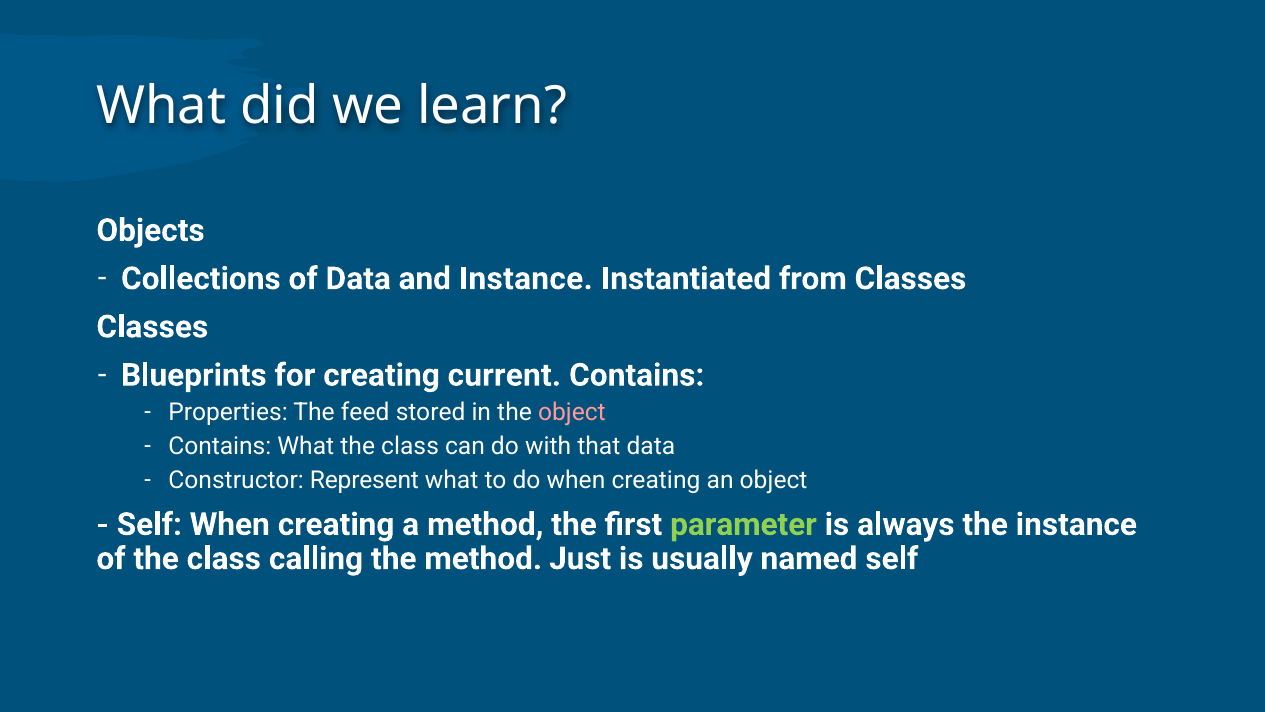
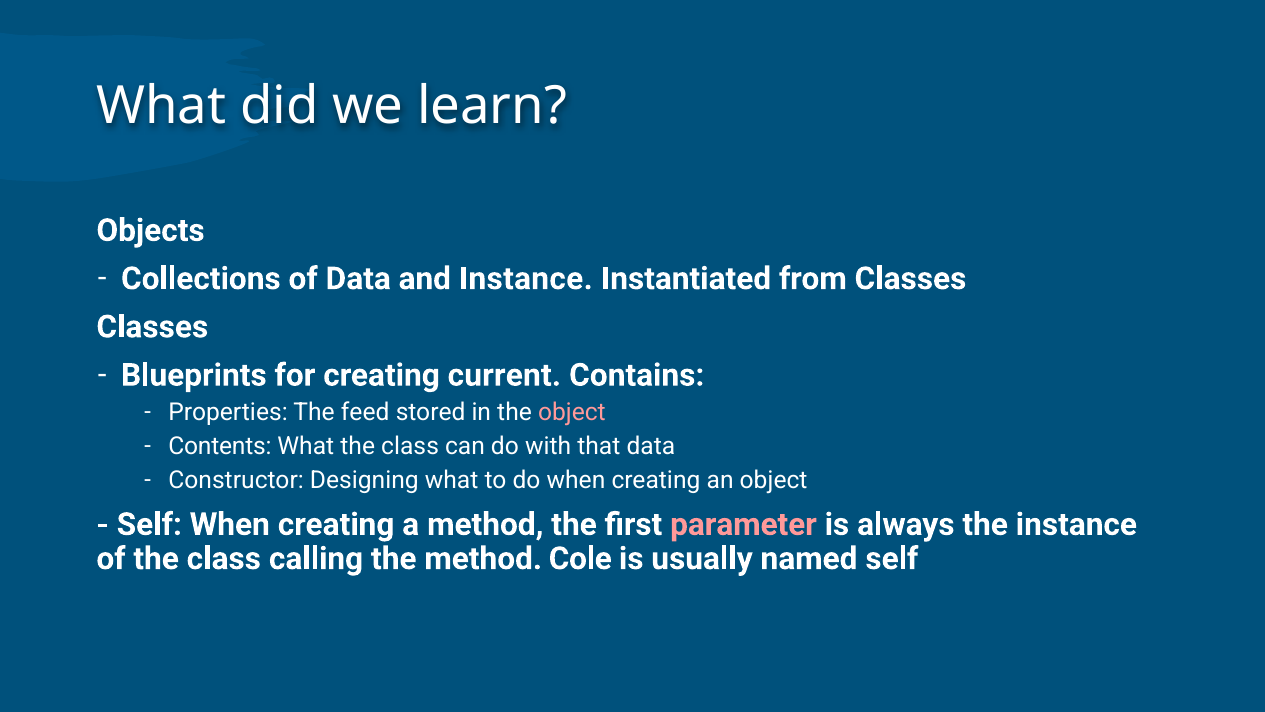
Contains: Contains -> Contents (220, 446)
Represent: Represent -> Designing (364, 480)
parameter colour: light green -> pink (743, 524)
Just: Just -> Cole (580, 558)
